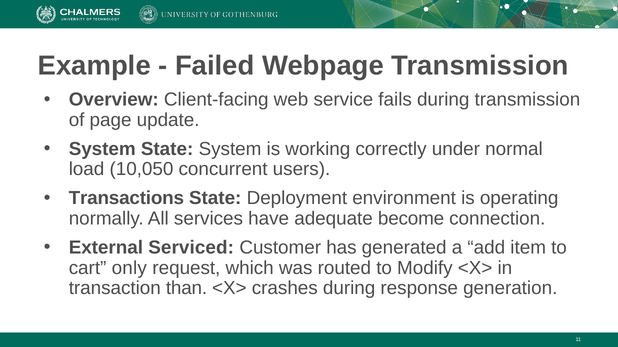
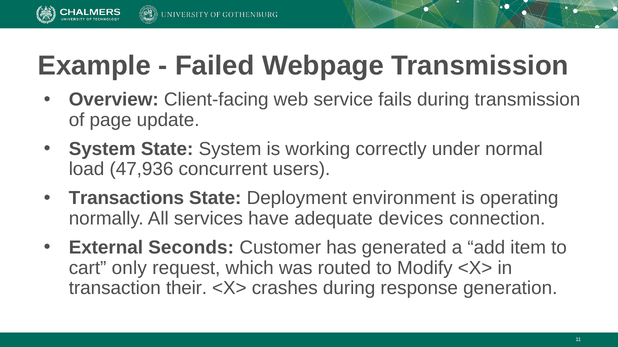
10,050: 10,050 -> 47,936 (141, 170)
become: become -> devices (411, 219)
Serviced: Serviced -> Seconds (191, 248)
than: than -> their (187, 289)
